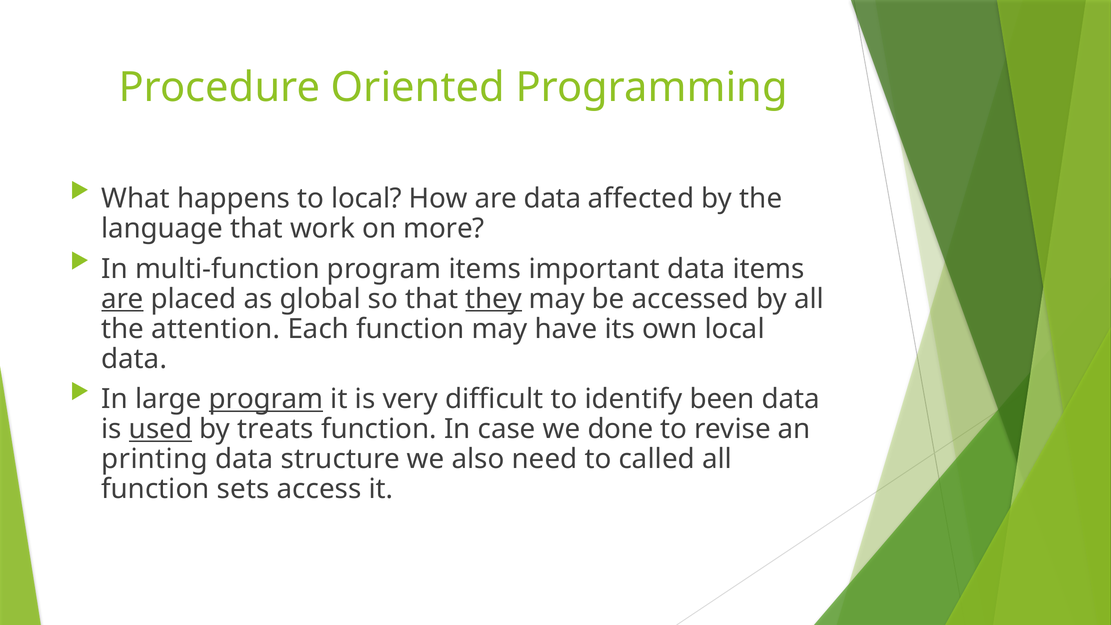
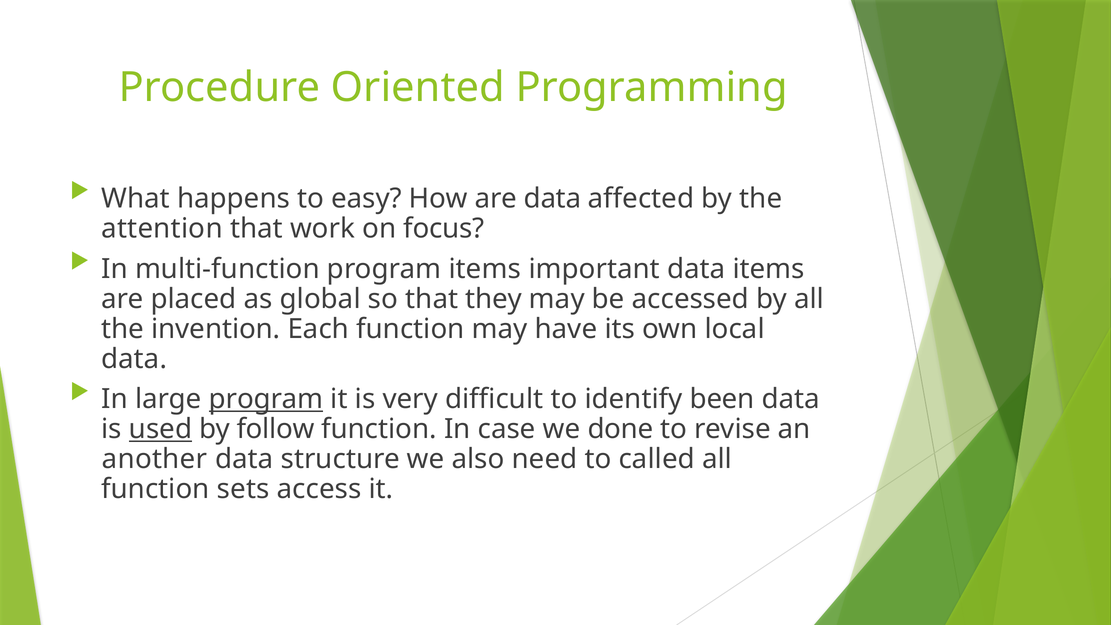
to local: local -> easy (367, 199)
language: language -> attention (162, 229)
more: more -> focus (444, 229)
are underline: present -> none (122, 299)
they underline: present -> none (494, 299)
attention: attention -> invention (216, 329)
treats: treats -> follow (276, 429)
printing: printing -> another (155, 459)
